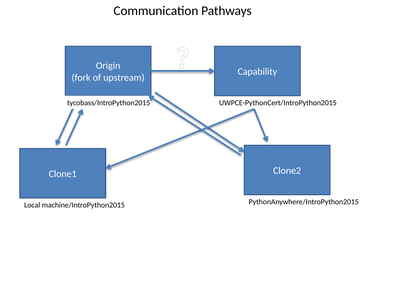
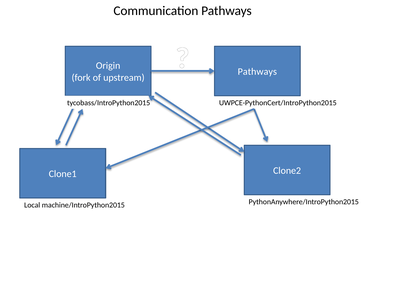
Capability: Capability -> Pathways (257, 72)
